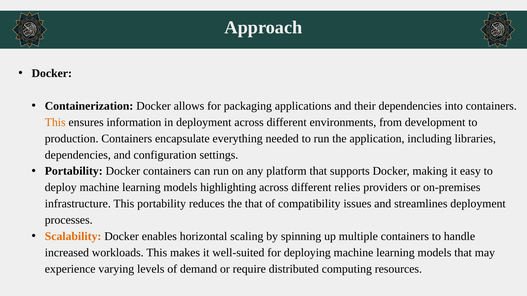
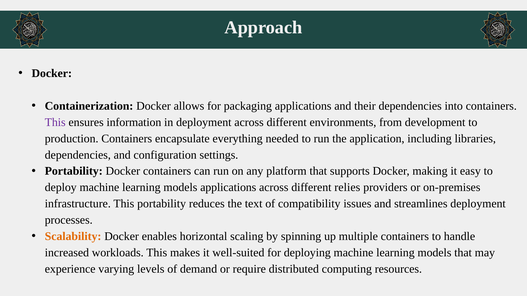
This colour: orange -> purple (55, 122)
models highlighting: highlighting -> applications (228, 188)
the that: that -> text (254, 204)
